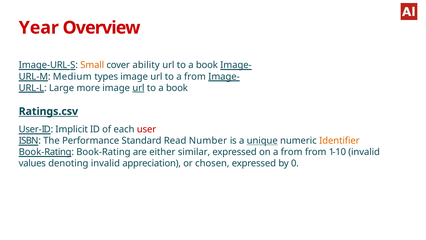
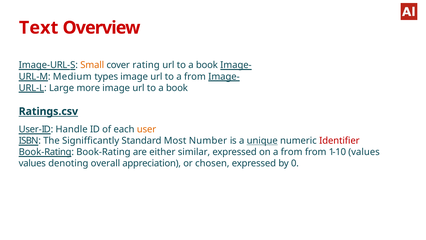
Year: Year -> Text (39, 28)
ability: ability -> rating (146, 65)
url underline: present -> none (138, 88)
Implicit: Implicit -> Handle (72, 129)
user colour: red -> orange (147, 129)
Performance: Performance -> Signifficantly (91, 141)
Read: Read -> Most (175, 141)
Identiﬁer colour: orange -> red (339, 141)
1-10 invalid: invalid -> values (364, 152)
denoting invalid: invalid -> overall (105, 163)
